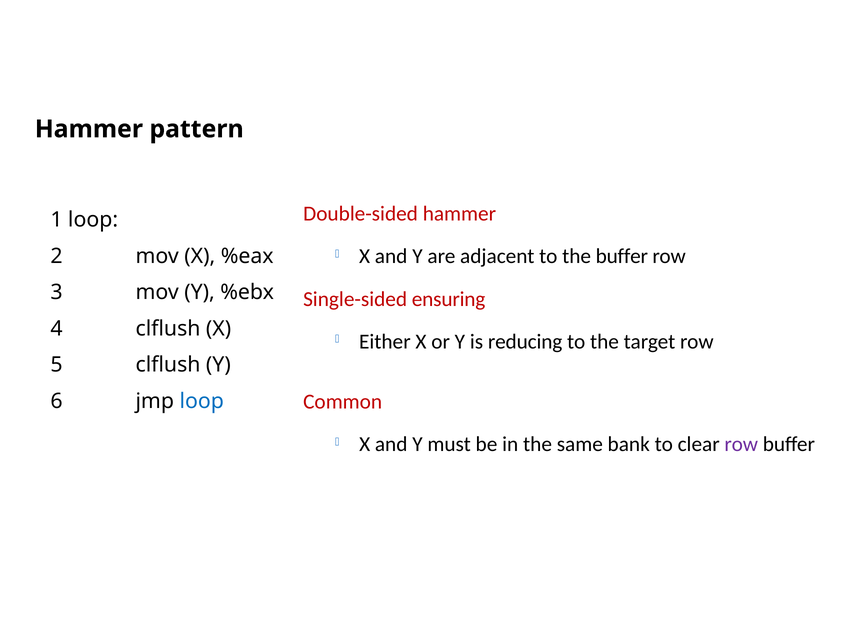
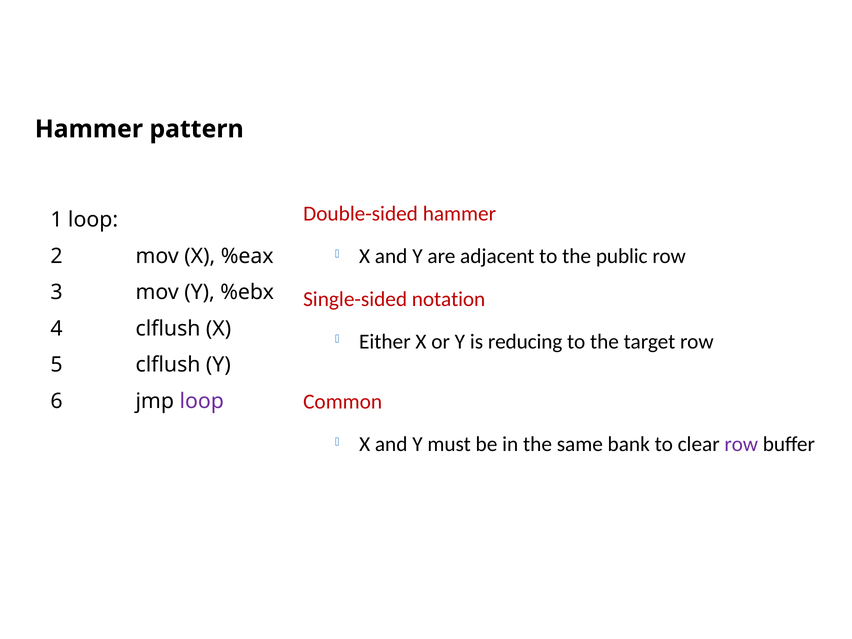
the buffer: buffer -> public (622, 256)
ensuring: ensuring -> notation (449, 299)
loop colour: blue -> purple (202, 401)
